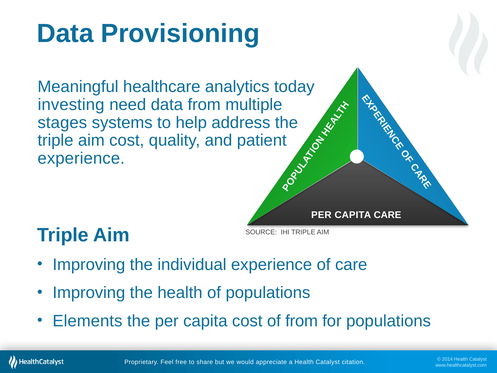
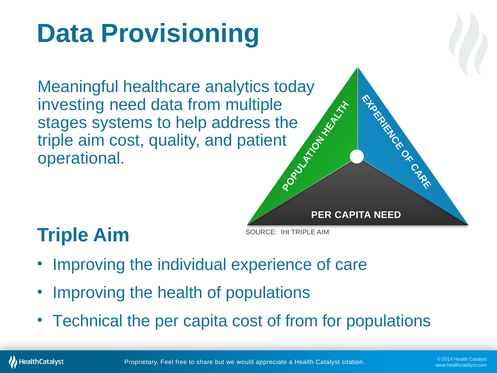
experience: experience -> operational (81, 158)
CAPITA CARE: CARE -> NEED (387, 215)
Elements: Elements -> Technical (88, 321)
